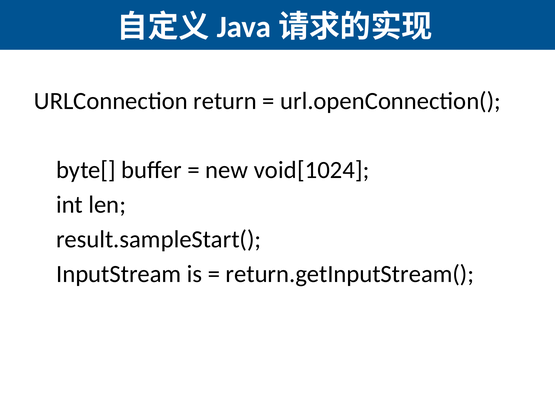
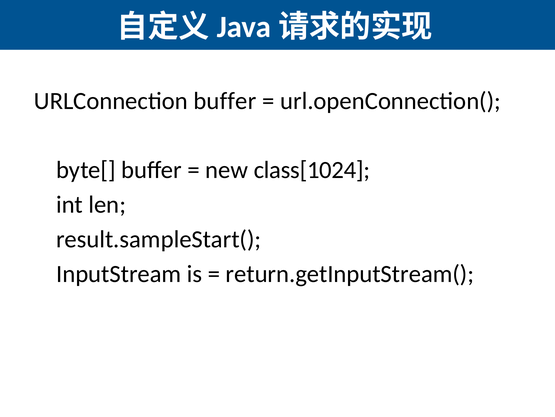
URLConnection return: return -> buffer (225, 101)
void[1024: void[1024 -> class[1024 (312, 170)
